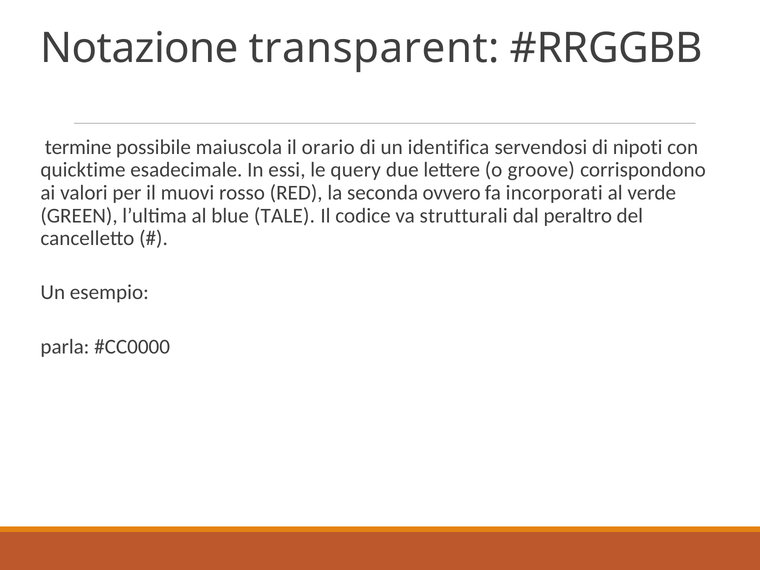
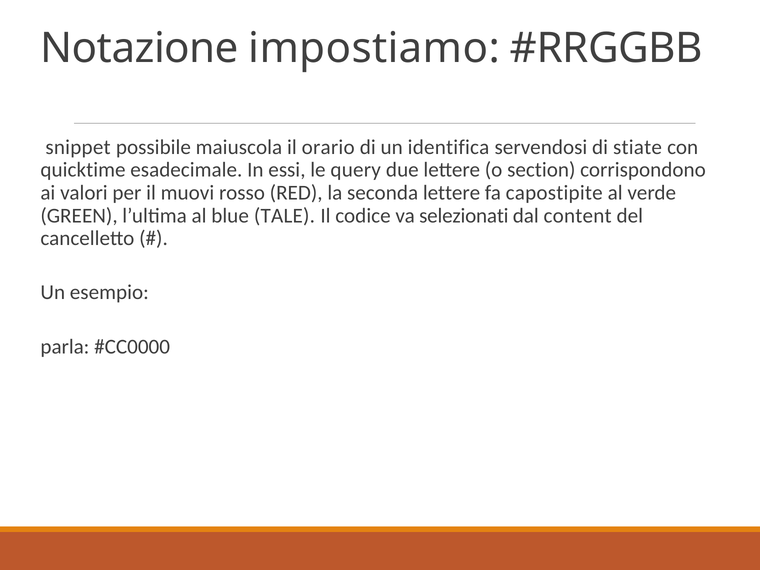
transparent: transparent -> impostiamo (374, 48)
termine: termine -> snippet (78, 147)
nipoti: nipoti -> stiate (637, 147)
groove: groove -> section (541, 170)
seconda ovvero: ovvero -> lettere (452, 193)
incorporati: incorporati -> capostipite (554, 193)
strutturali: strutturali -> selezionati (464, 216)
peraltro: peraltro -> content (578, 216)
